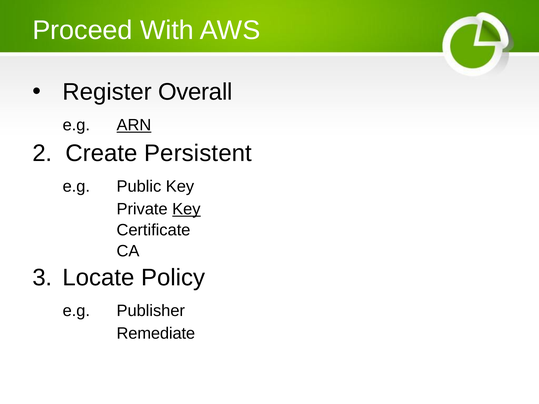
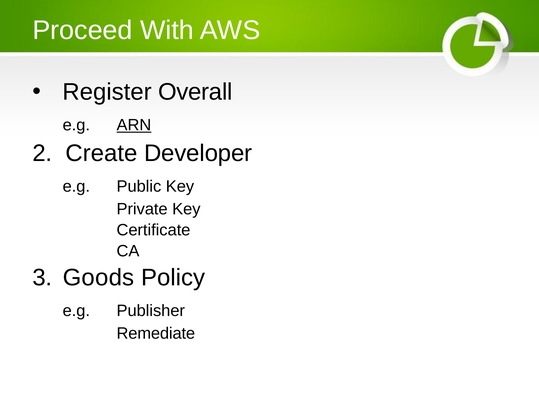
Persistent: Persistent -> Developer (198, 153)
Key underline: present -> none (186, 209)
Locate: Locate -> Goods (98, 278)
